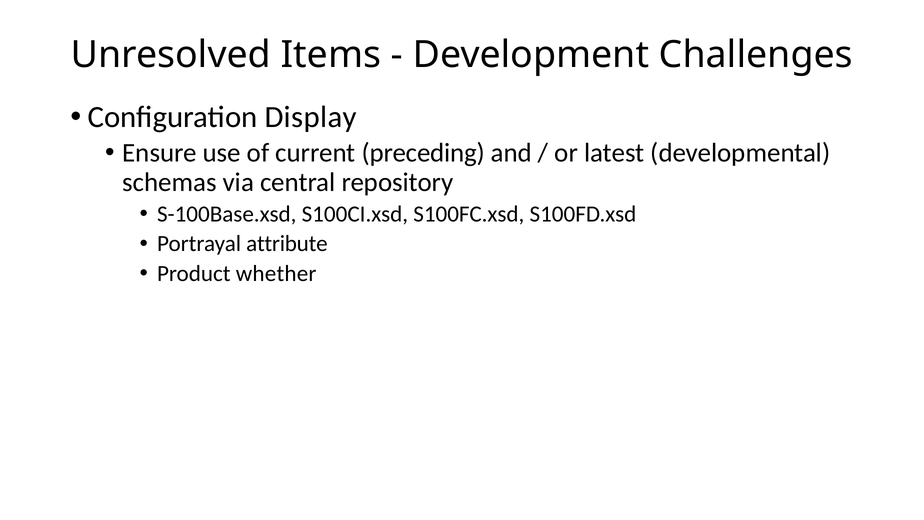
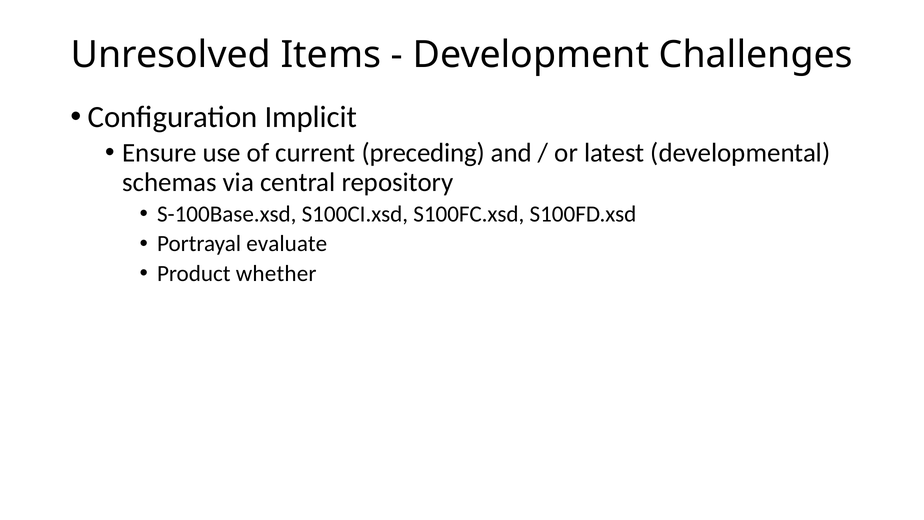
Display: Display -> Implicit (311, 117)
attribute: attribute -> evaluate (287, 244)
